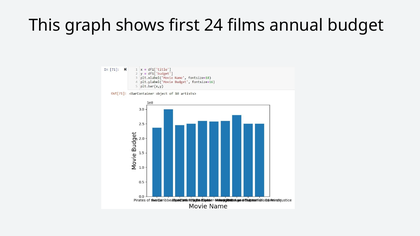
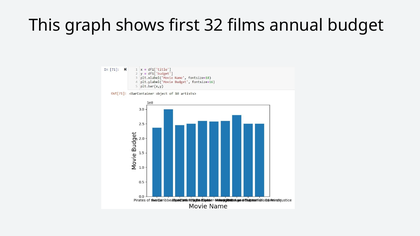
24: 24 -> 32 (214, 26)
